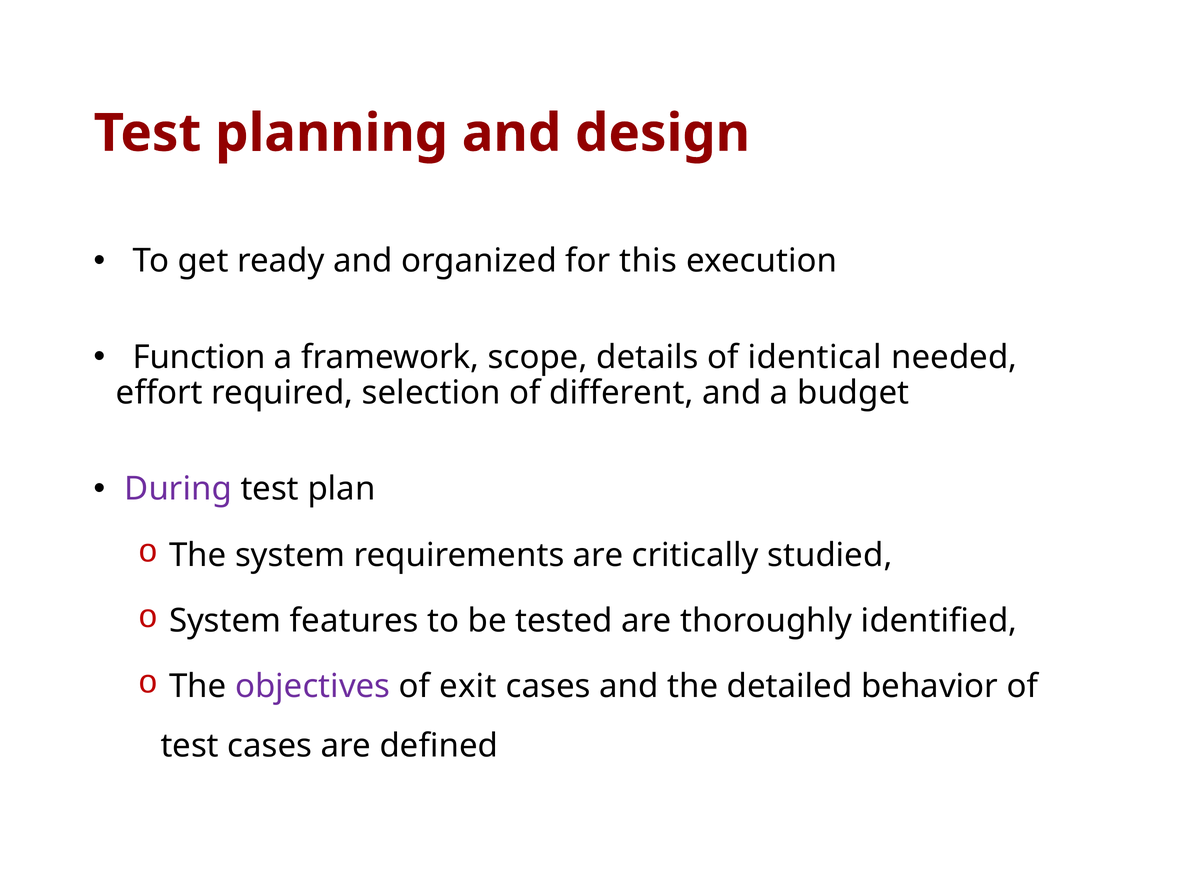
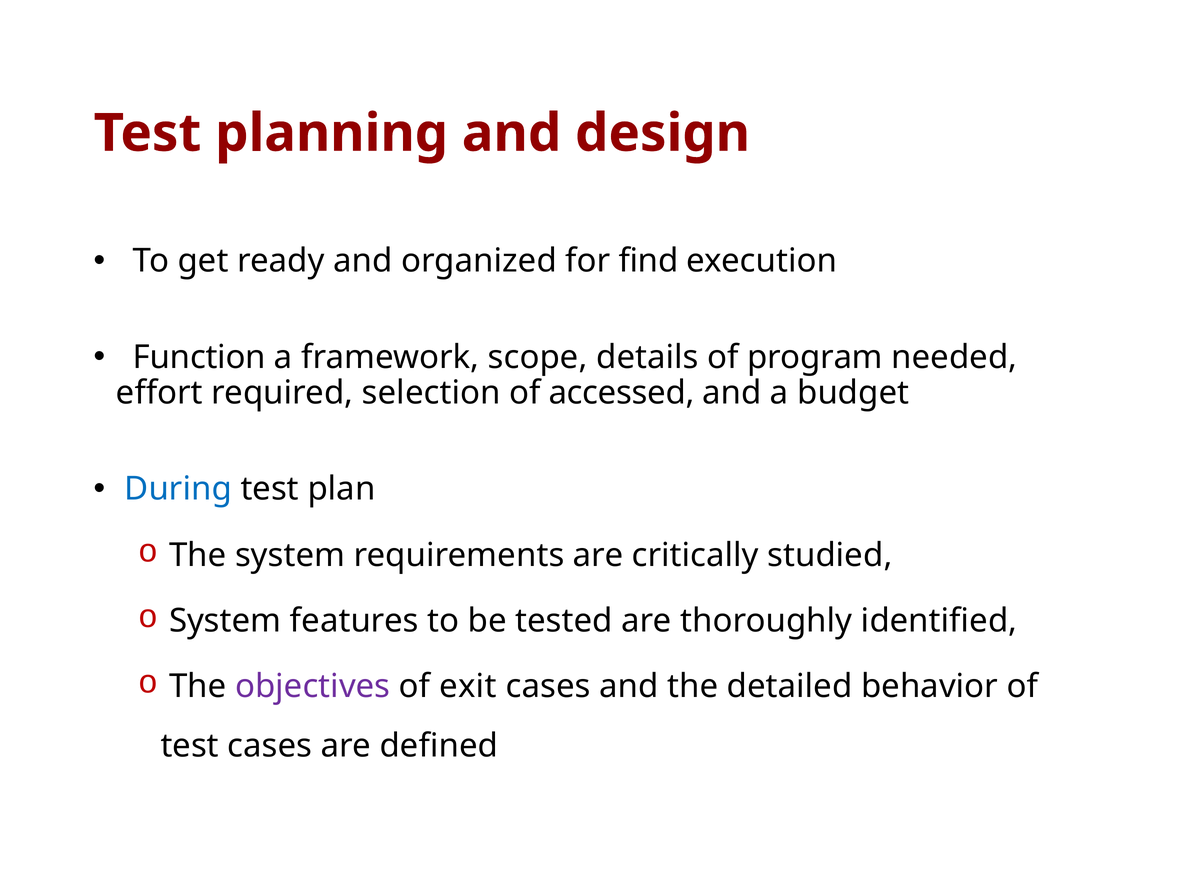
this: this -> find (649, 261)
identical: identical -> program (815, 357)
different: different -> accessed (622, 393)
During colour: purple -> blue (178, 489)
